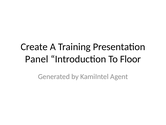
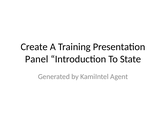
Floor: Floor -> State (130, 59)
